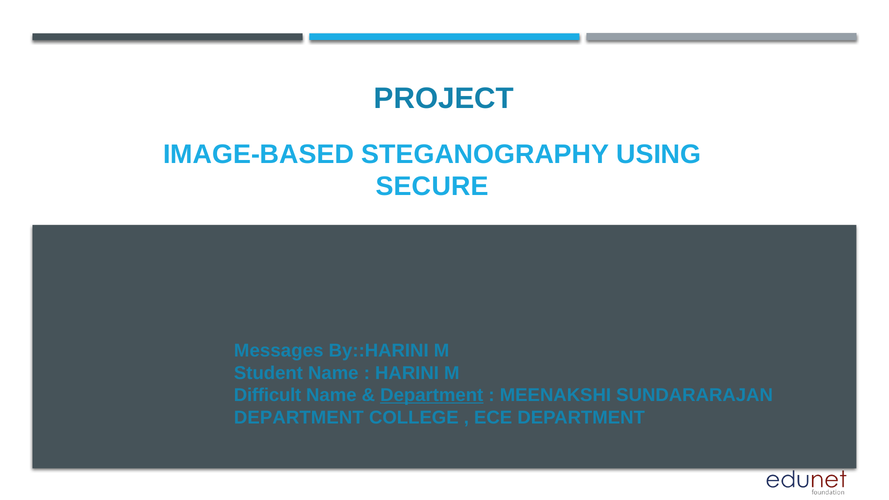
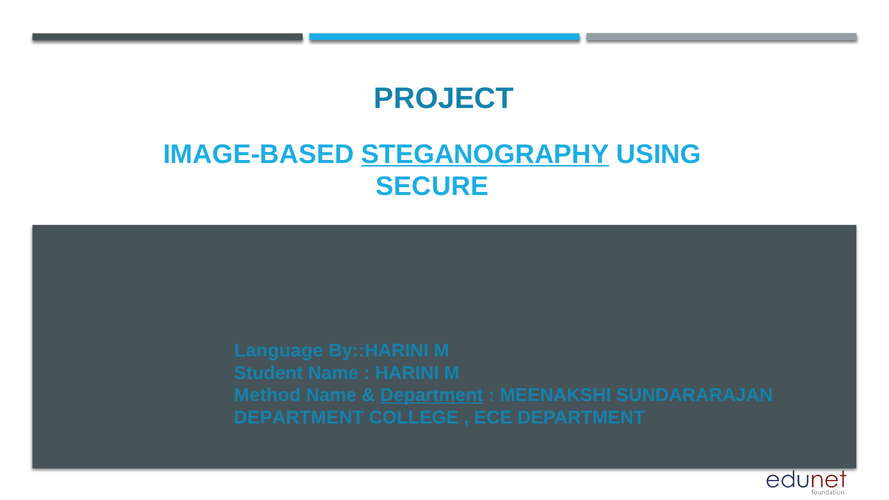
STEGANOGRAPHY underline: none -> present (485, 154)
Messages: Messages -> Language (279, 351)
Difficult: Difficult -> Method (267, 395)
